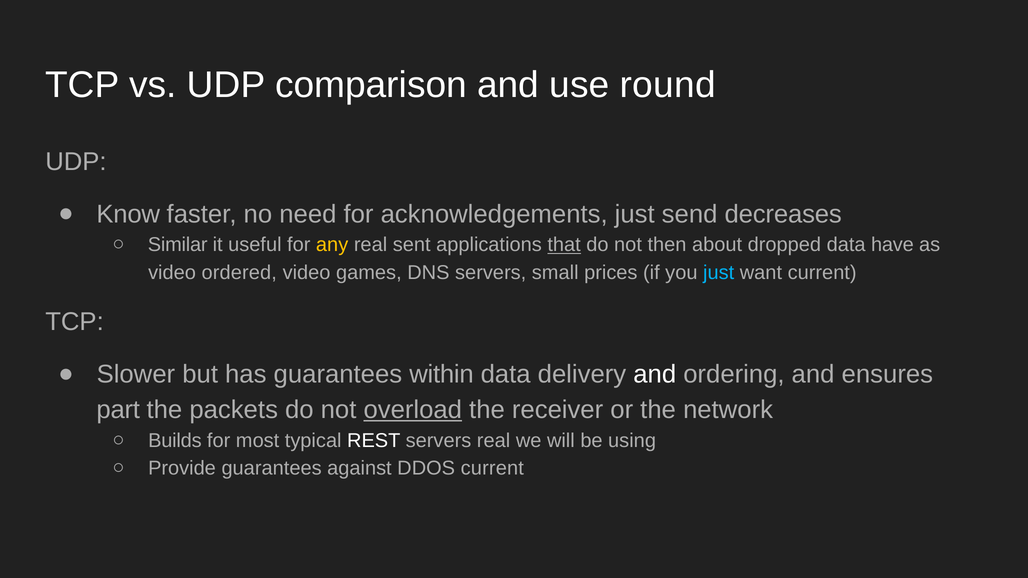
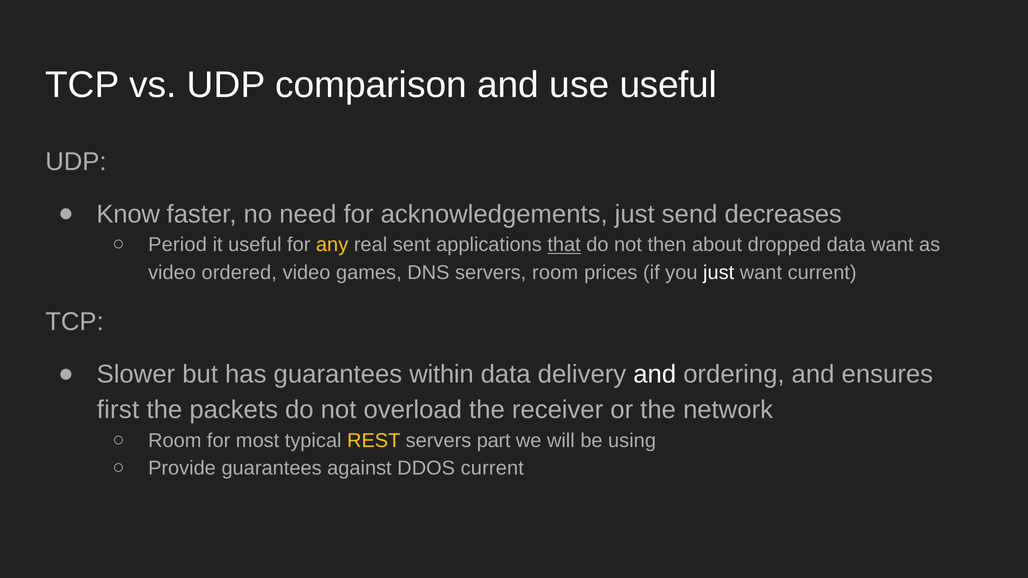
use round: round -> useful (668, 85)
Similar: Similar -> Period (178, 245)
data have: have -> want (892, 245)
servers small: small -> room (555, 273)
just colour: light blue -> white (719, 273)
part: part -> first (118, 410)
overload underline: present -> none (413, 410)
Builds: Builds -> Room (175, 441)
REST colour: white -> yellow (374, 441)
servers real: real -> part (494, 441)
